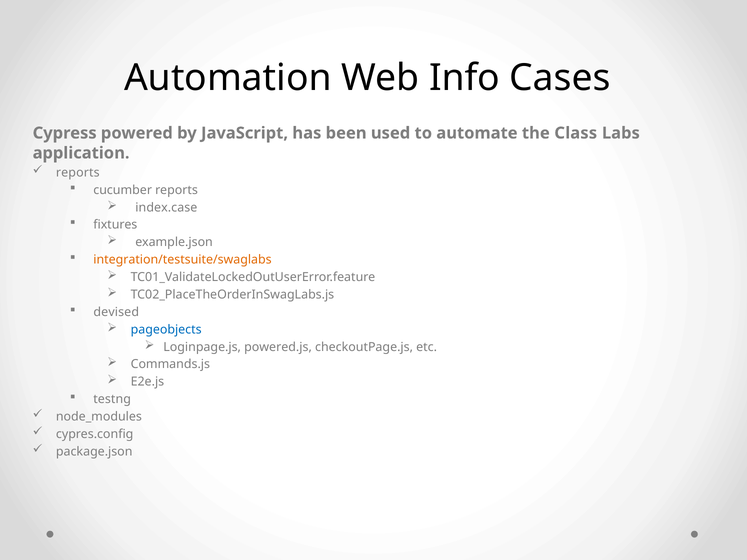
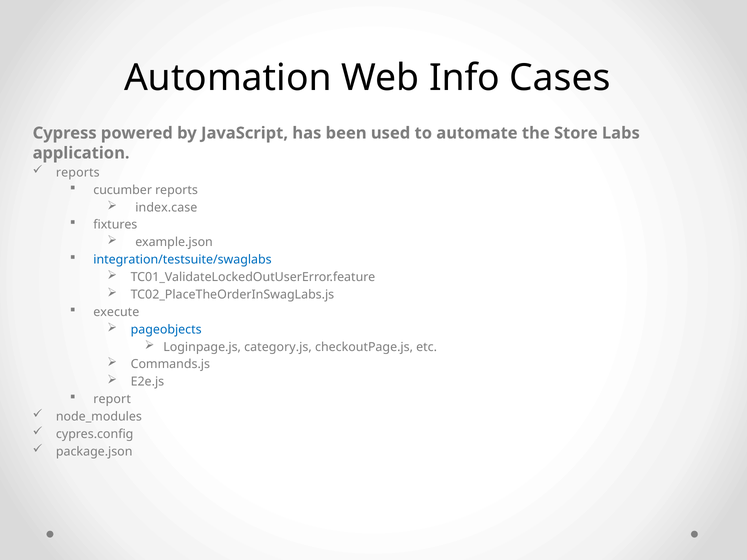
Class: Class -> Store (576, 133)
integration/testsuite/swaglabs colour: orange -> blue (182, 260)
devised: devised -> execute (116, 312)
powered.js: powered.js -> category.js (278, 347)
testng: testng -> report (112, 399)
